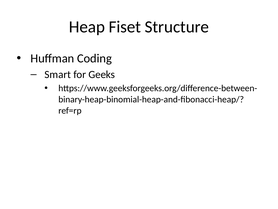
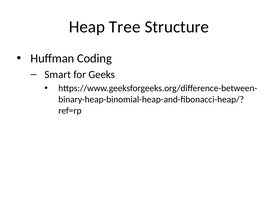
Fiset: Fiset -> Tree (125, 27)
